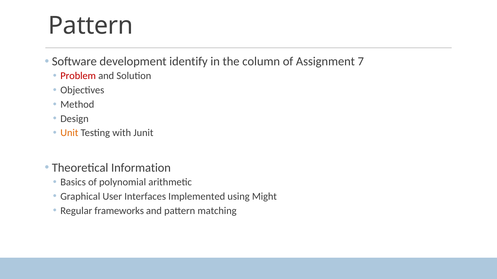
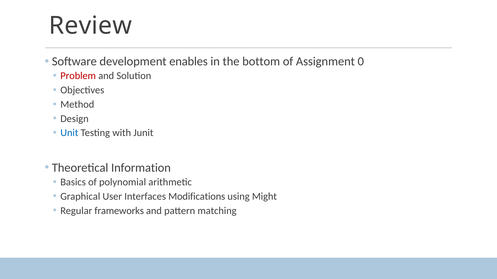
Pattern: Pattern -> Review (90, 26)
identify: identify -> enables (189, 62)
column: column -> bottom (261, 62)
7: 7 -> 0 (361, 62)
Unit colour: orange -> blue (69, 133)
Implemented: Implemented -> Modifications (197, 197)
